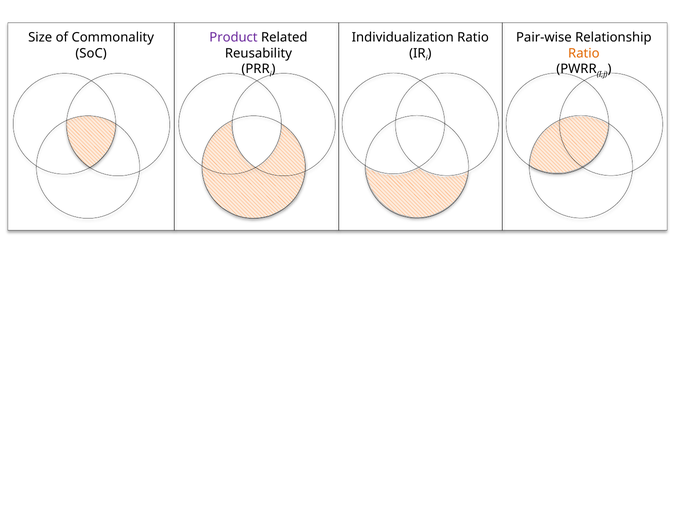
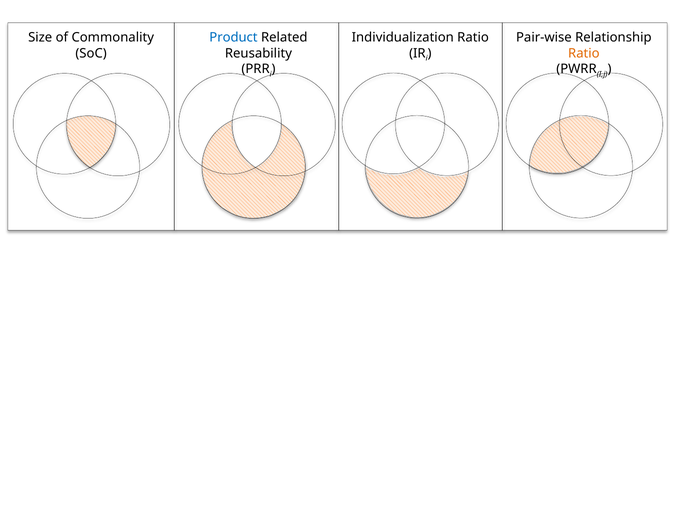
Product colour: purple -> blue (233, 37)
